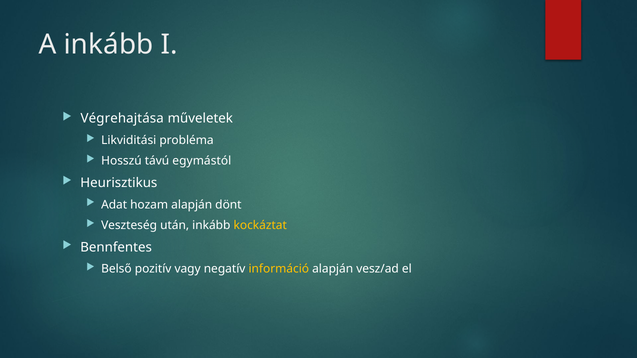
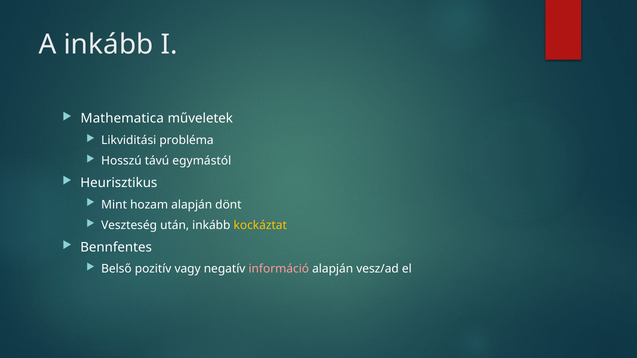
Végrehajtása: Végrehajtása -> Mathematica (122, 119)
Adat: Adat -> Mint (114, 205)
információ colour: yellow -> pink (279, 269)
